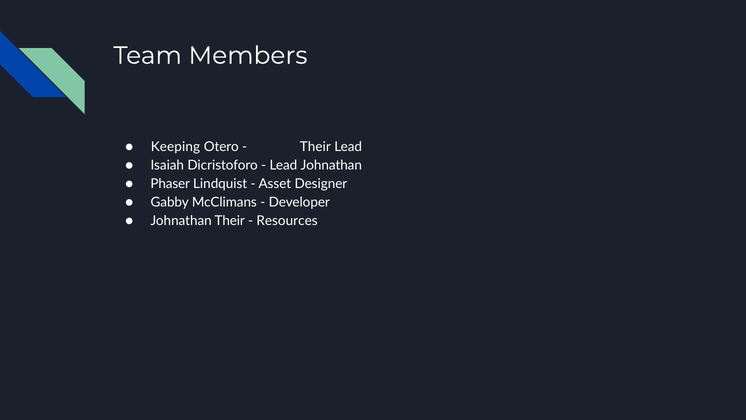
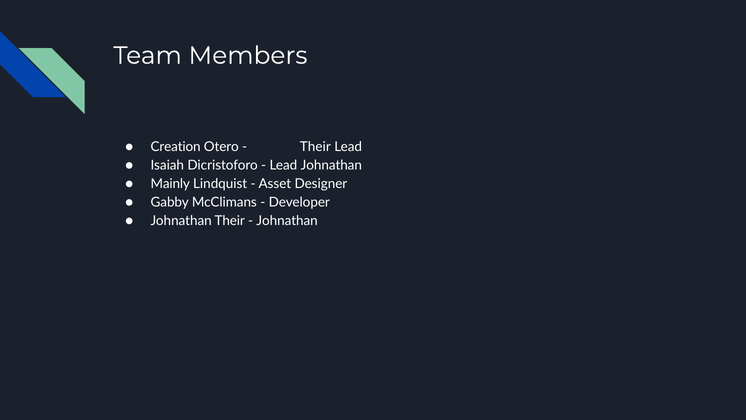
Keeping: Keeping -> Creation (176, 147)
Phaser: Phaser -> Mainly (170, 184)
Resources: Resources -> Johnathan (287, 221)
